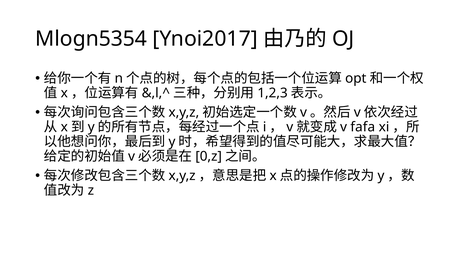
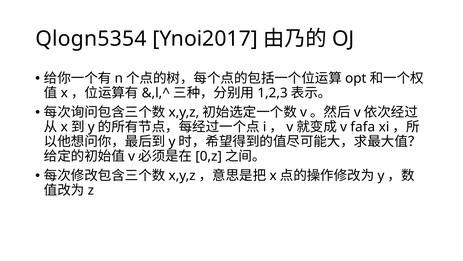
Mlogn5354: Mlogn5354 -> Qlogn5354 (91, 39)
